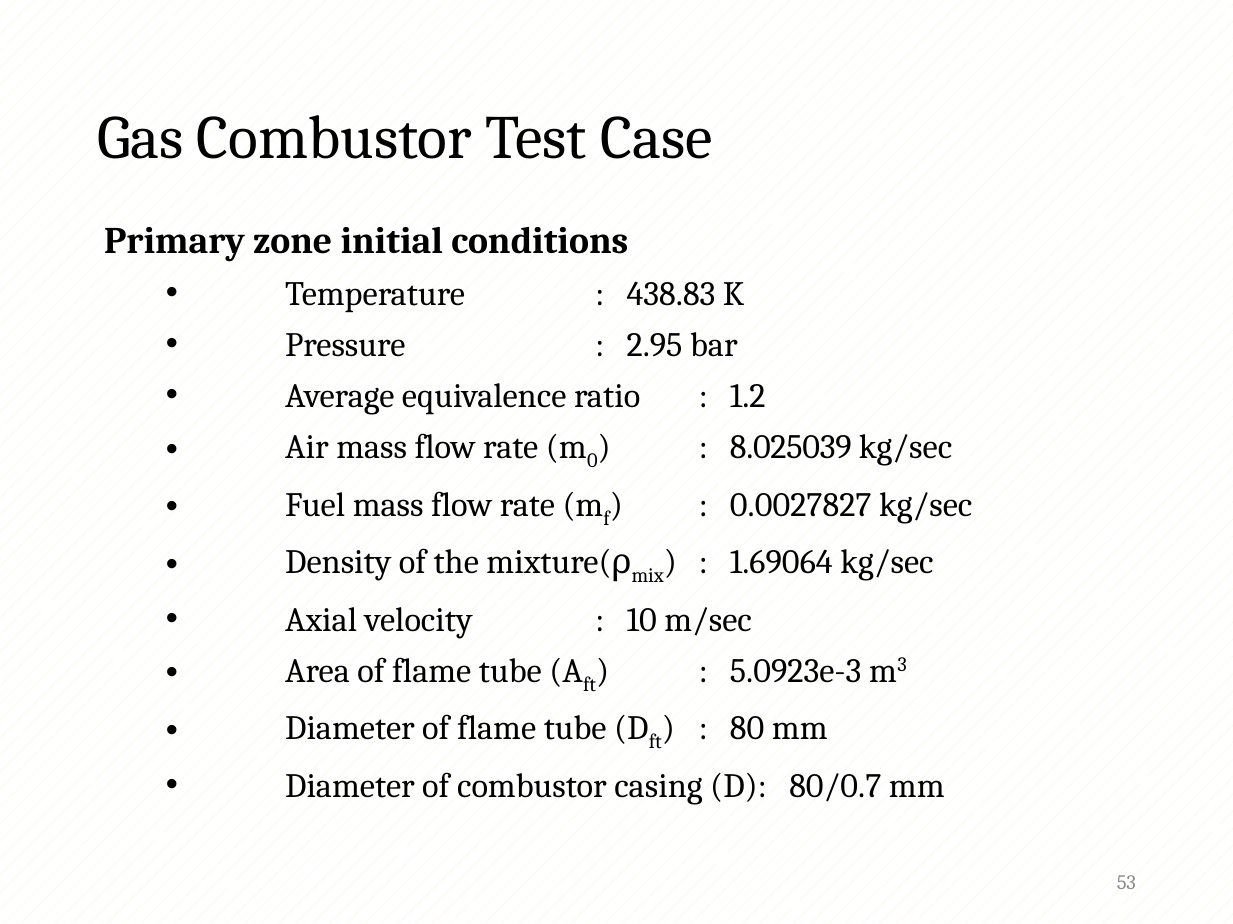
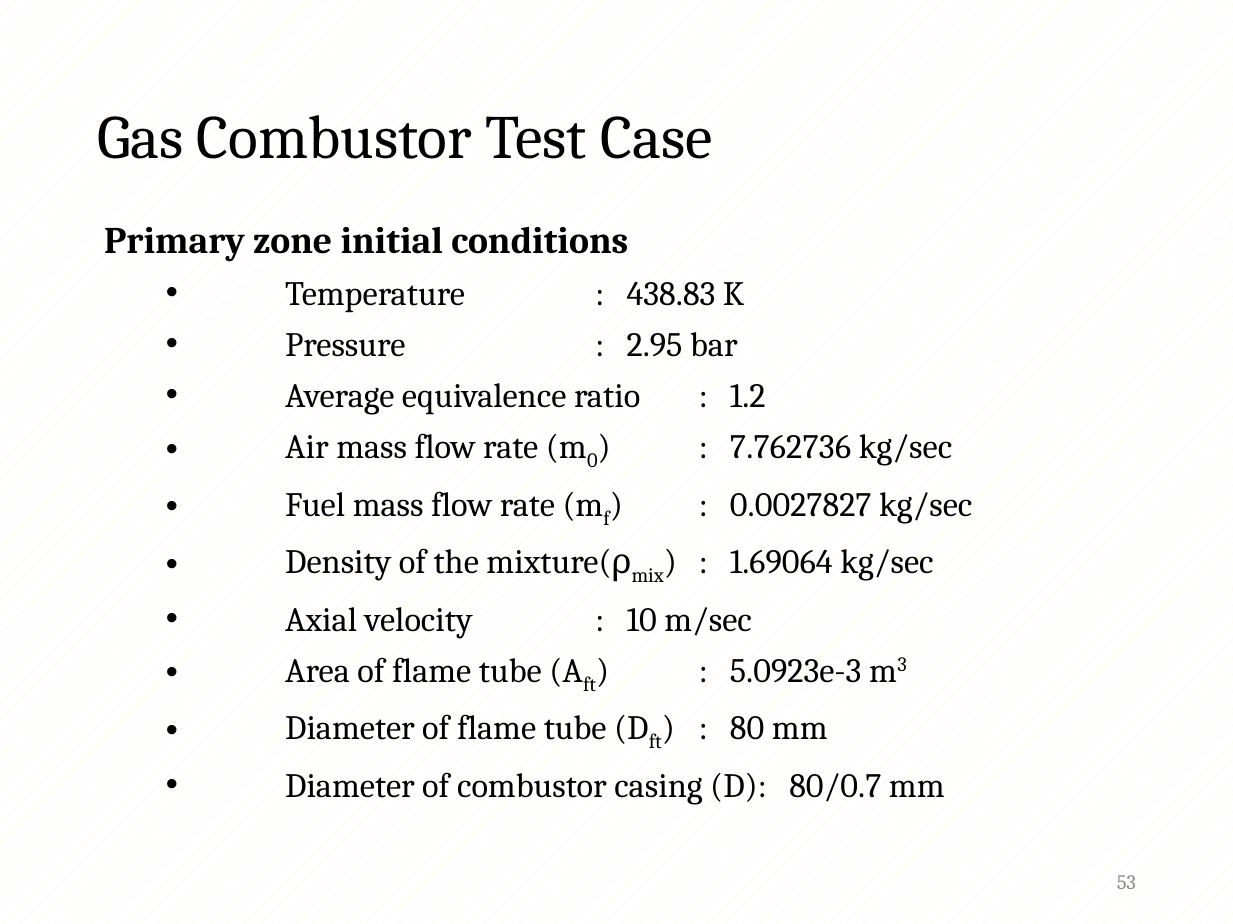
8.025039: 8.025039 -> 7.762736 (791, 448)
